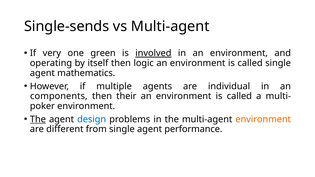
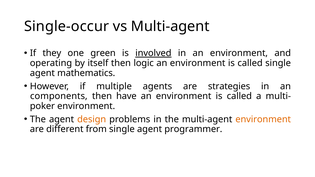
Single-sends: Single-sends -> Single-occur (67, 26)
very: very -> they (52, 53)
individual: individual -> strategies (229, 86)
their: their -> have (126, 96)
The underline: present -> none (38, 119)
design colour: blue -> orange (92, 119)
performance: performance -> programmer (193, 129)
